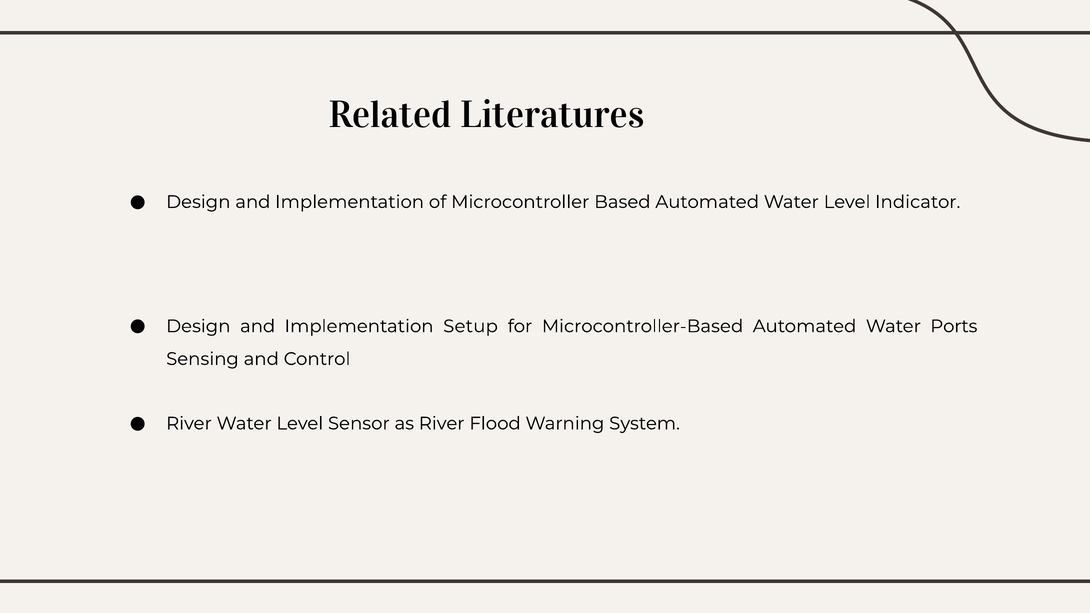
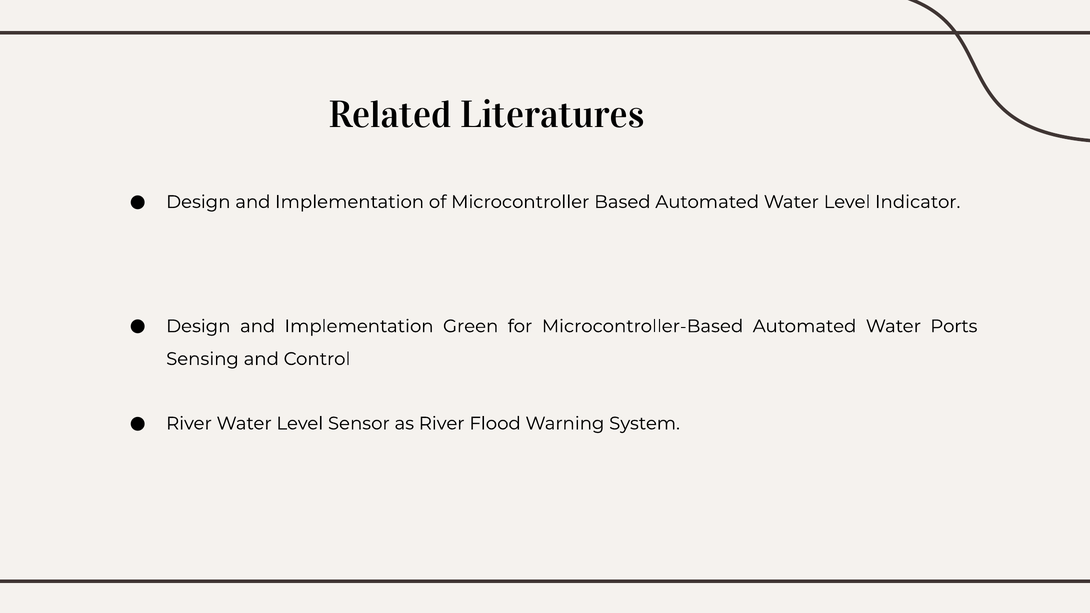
Setup: Setup -> Green (471, 326)
